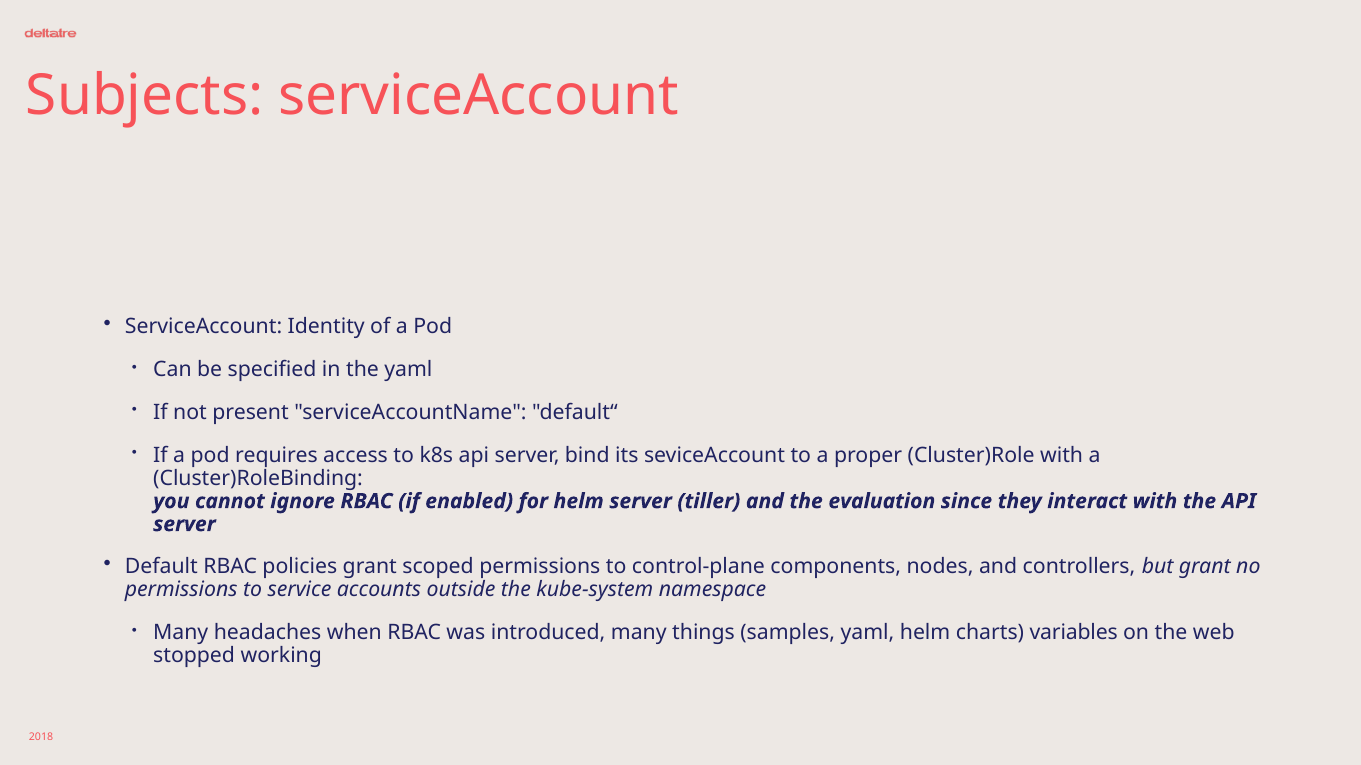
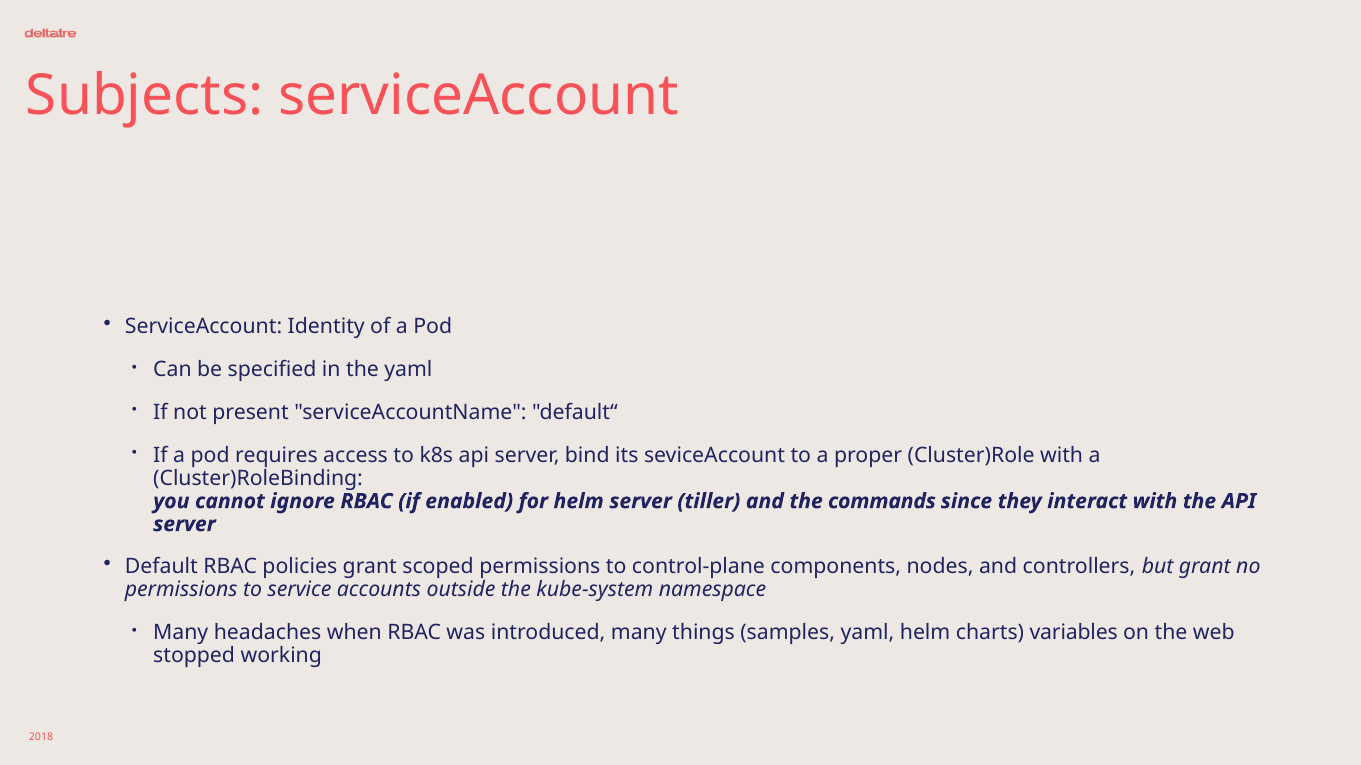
evaluation: evaluation -> commands (882, 502)
